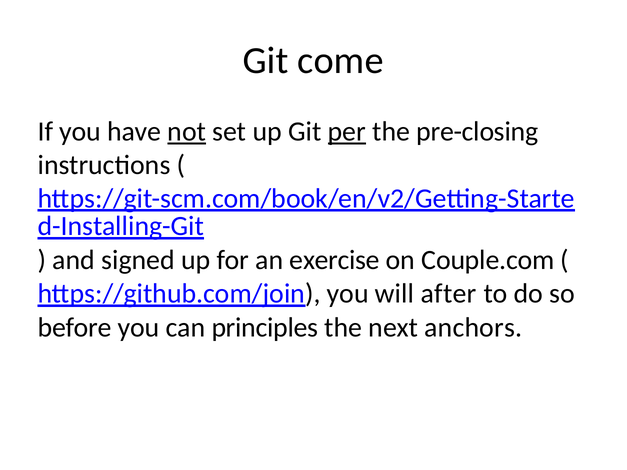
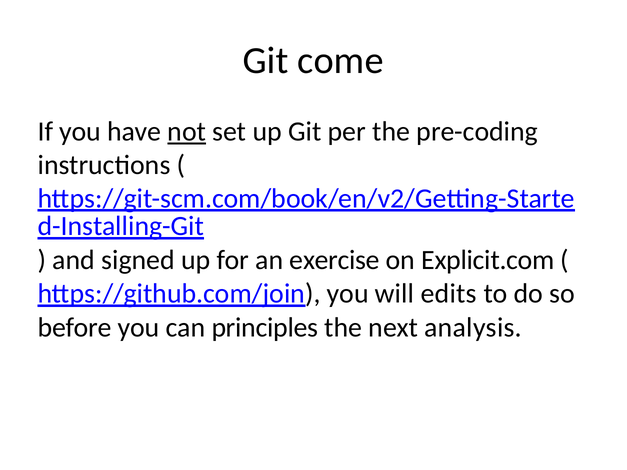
per underline: present -> none (347, 132)
pre-closing: pre-closing -> pre-coding (477, 132)
Couple.com: Couple.com -> Explicit.com (488, 260)
after: after -> edits (449, 294)
anchors: anchors -> analysis (473, 328)
